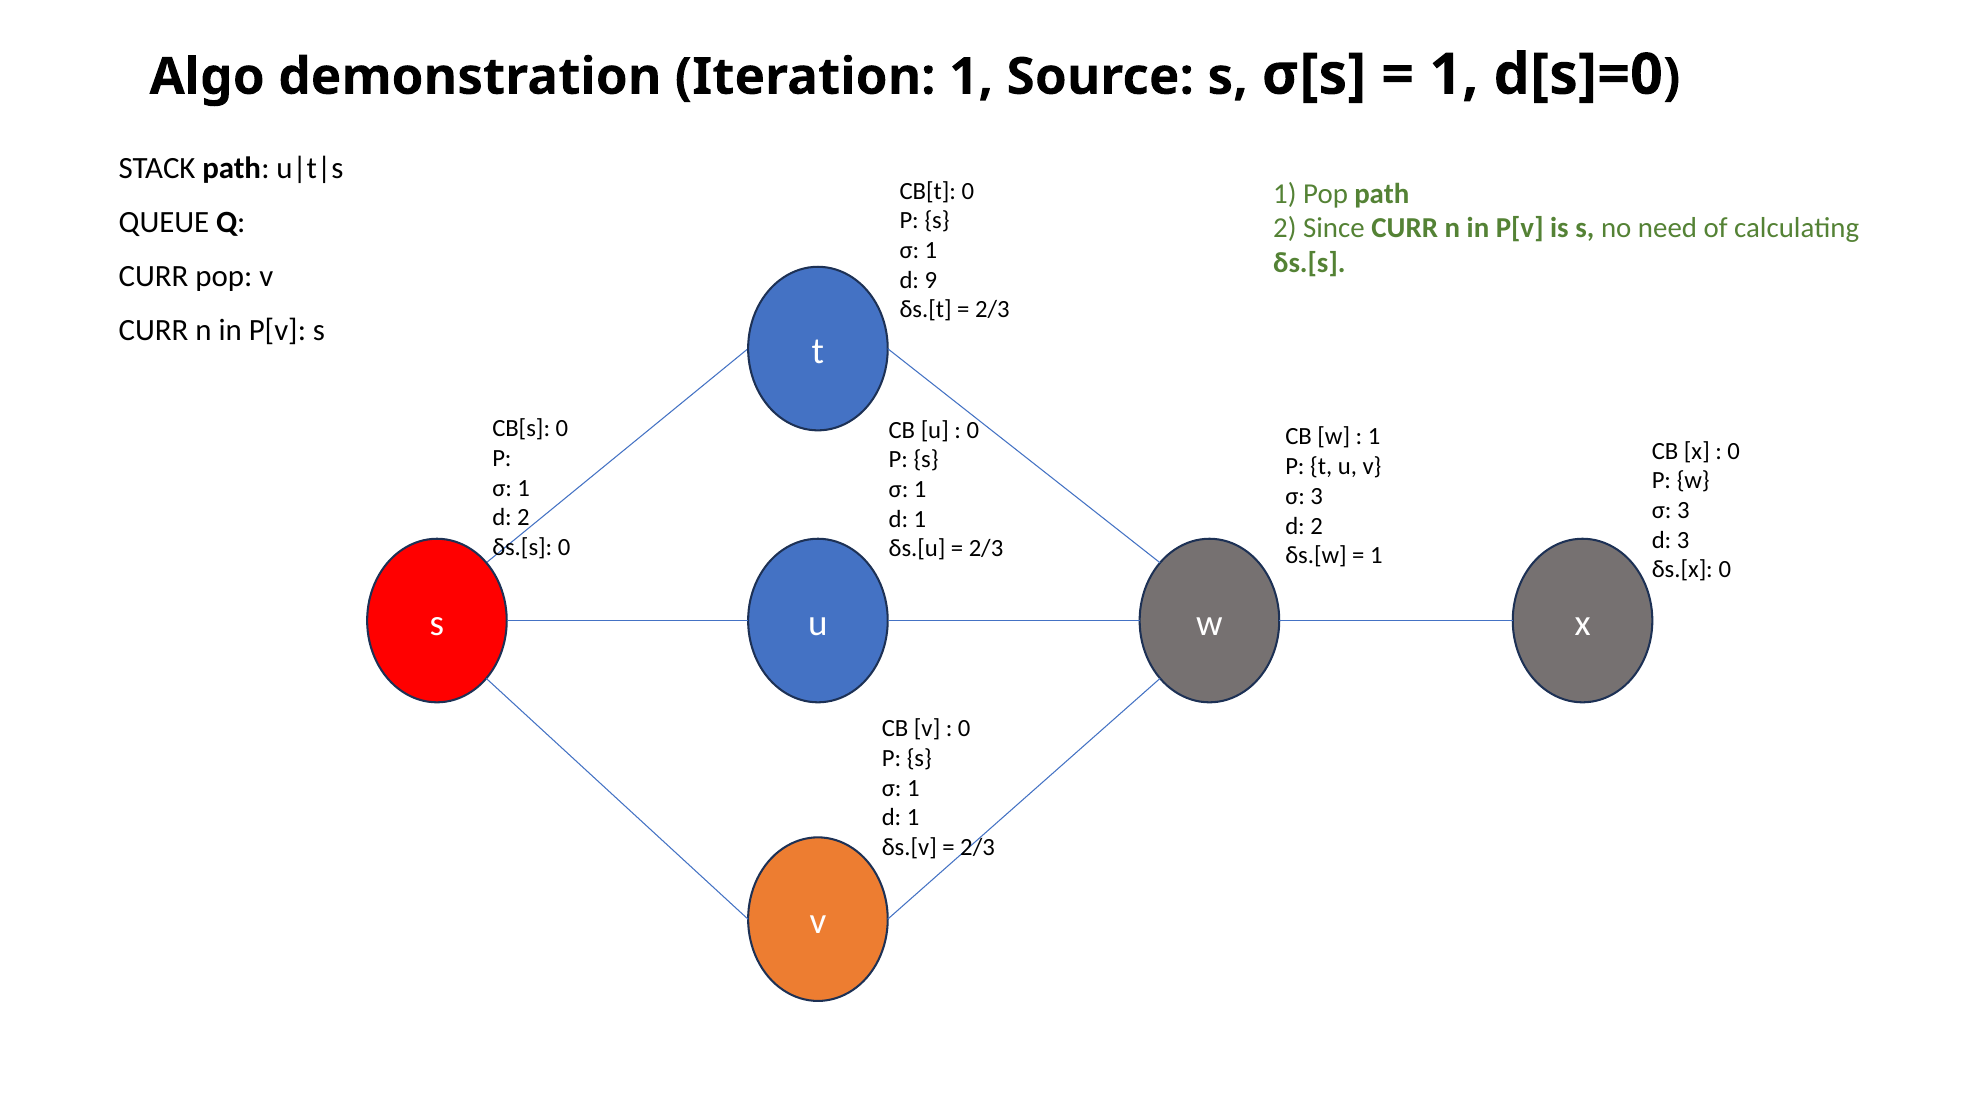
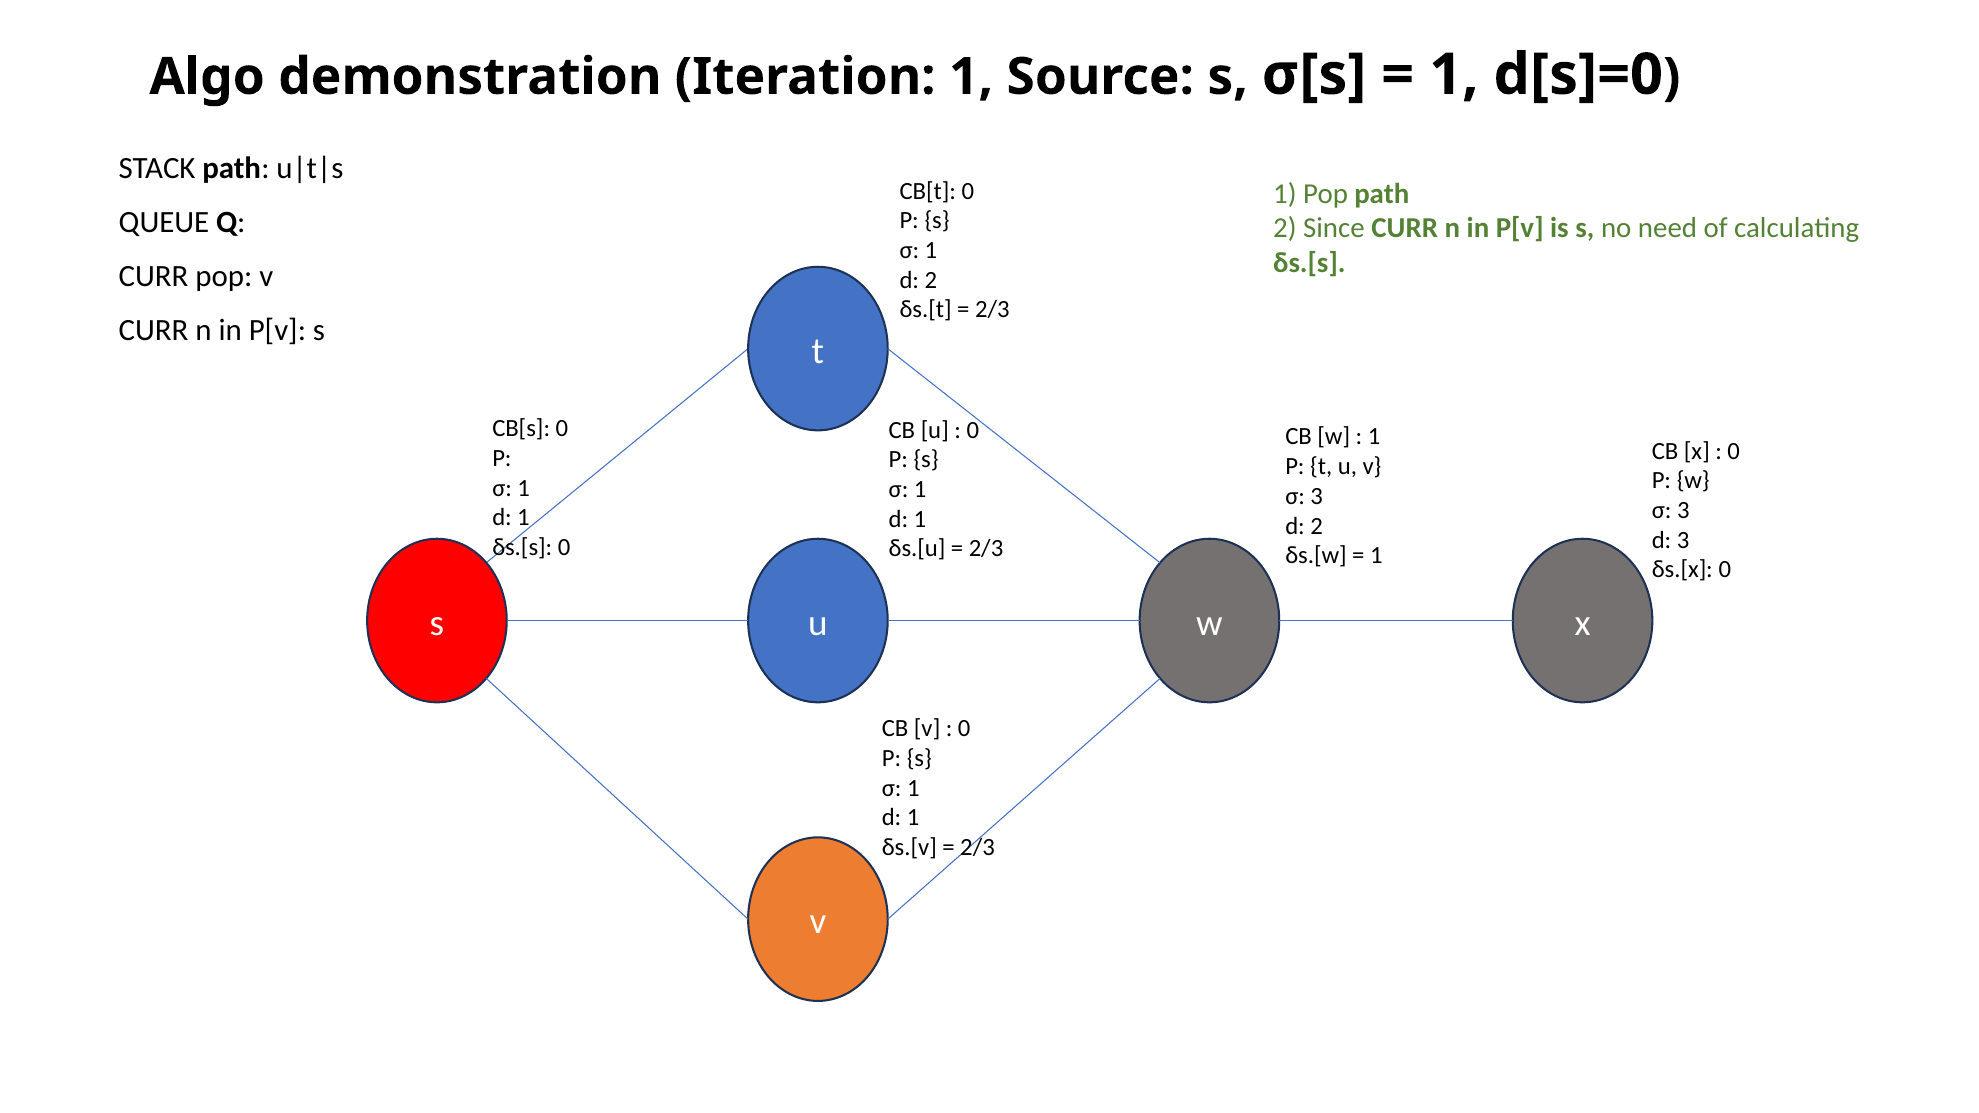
9: 9 -> 2 (931, 280)
2: 2 -> 1 (523, 518)
